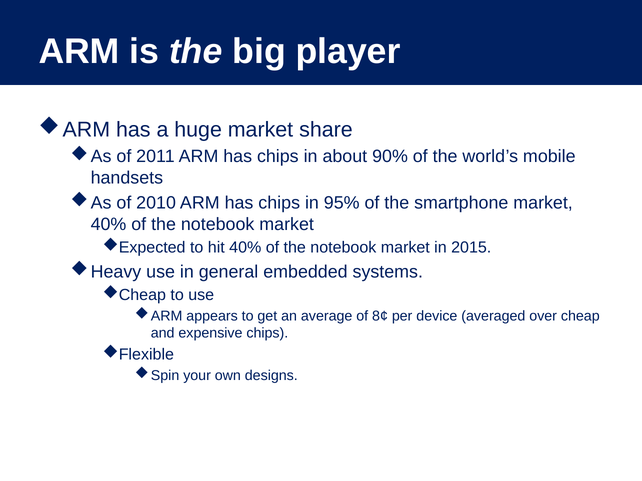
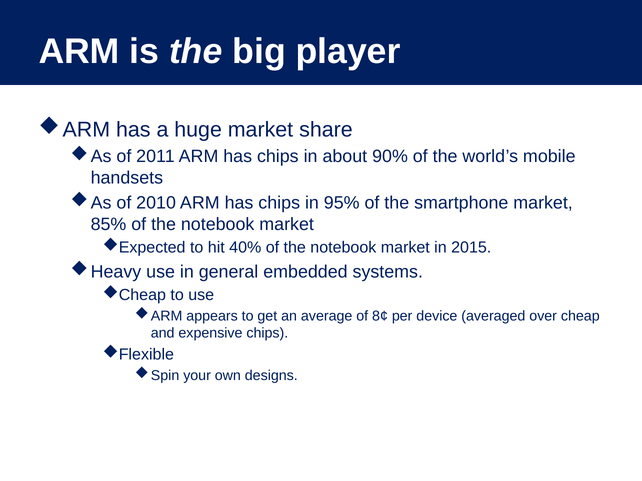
40%: 40% -> 85% (109, 225)
